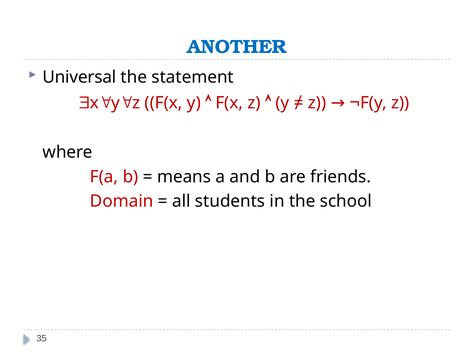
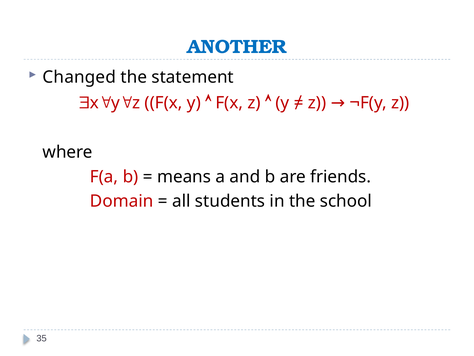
Universal: Universal -> Changed (79, 77)
